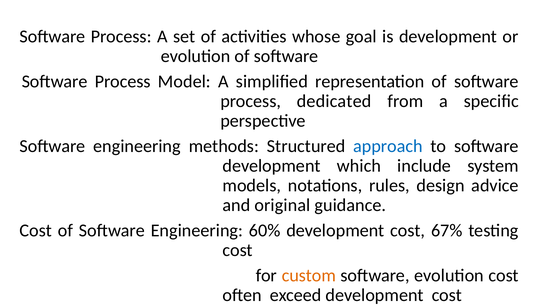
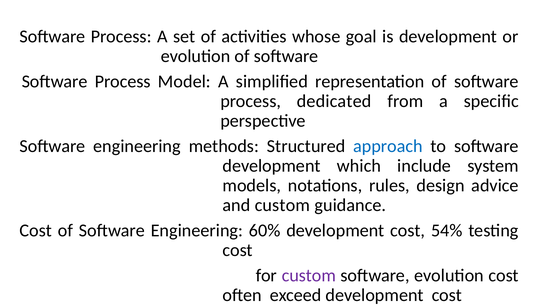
and original: original -> custom (282, 205)
67%: 67% -> 54% (447, 230)
custom colour: orange -> purple (309, 275)
